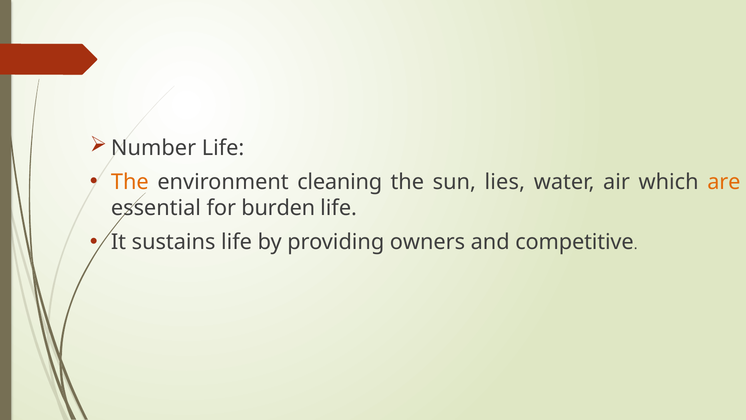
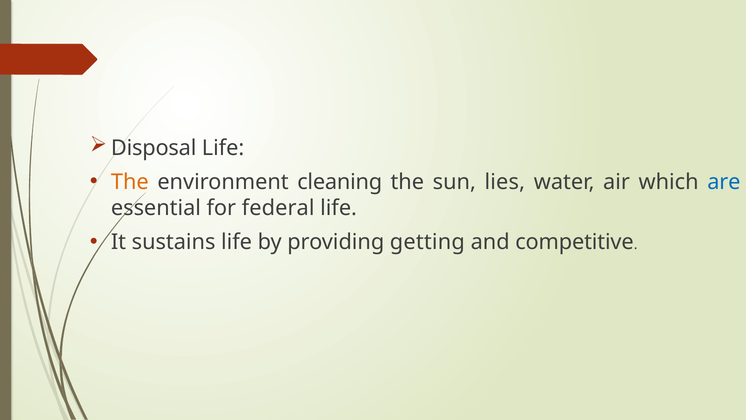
Number: Number -> Disposal (154, 148)
are colour: orange -> blue (724, 182)
burden: burden -> federal (278, 208)
owners: owners -> getting (427, 242)
